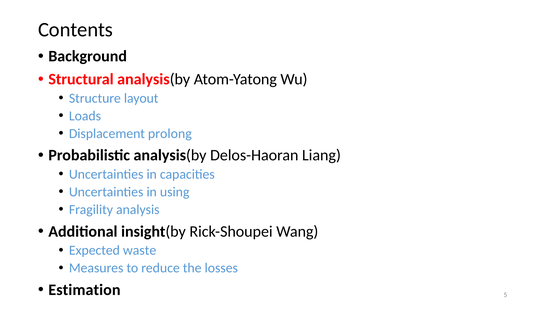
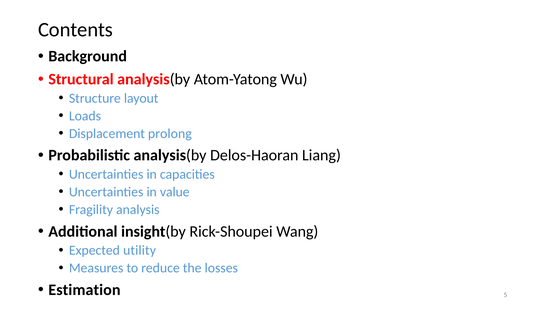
using: using -> value (175, 192)
waste: waste -> utility (140, 250)
